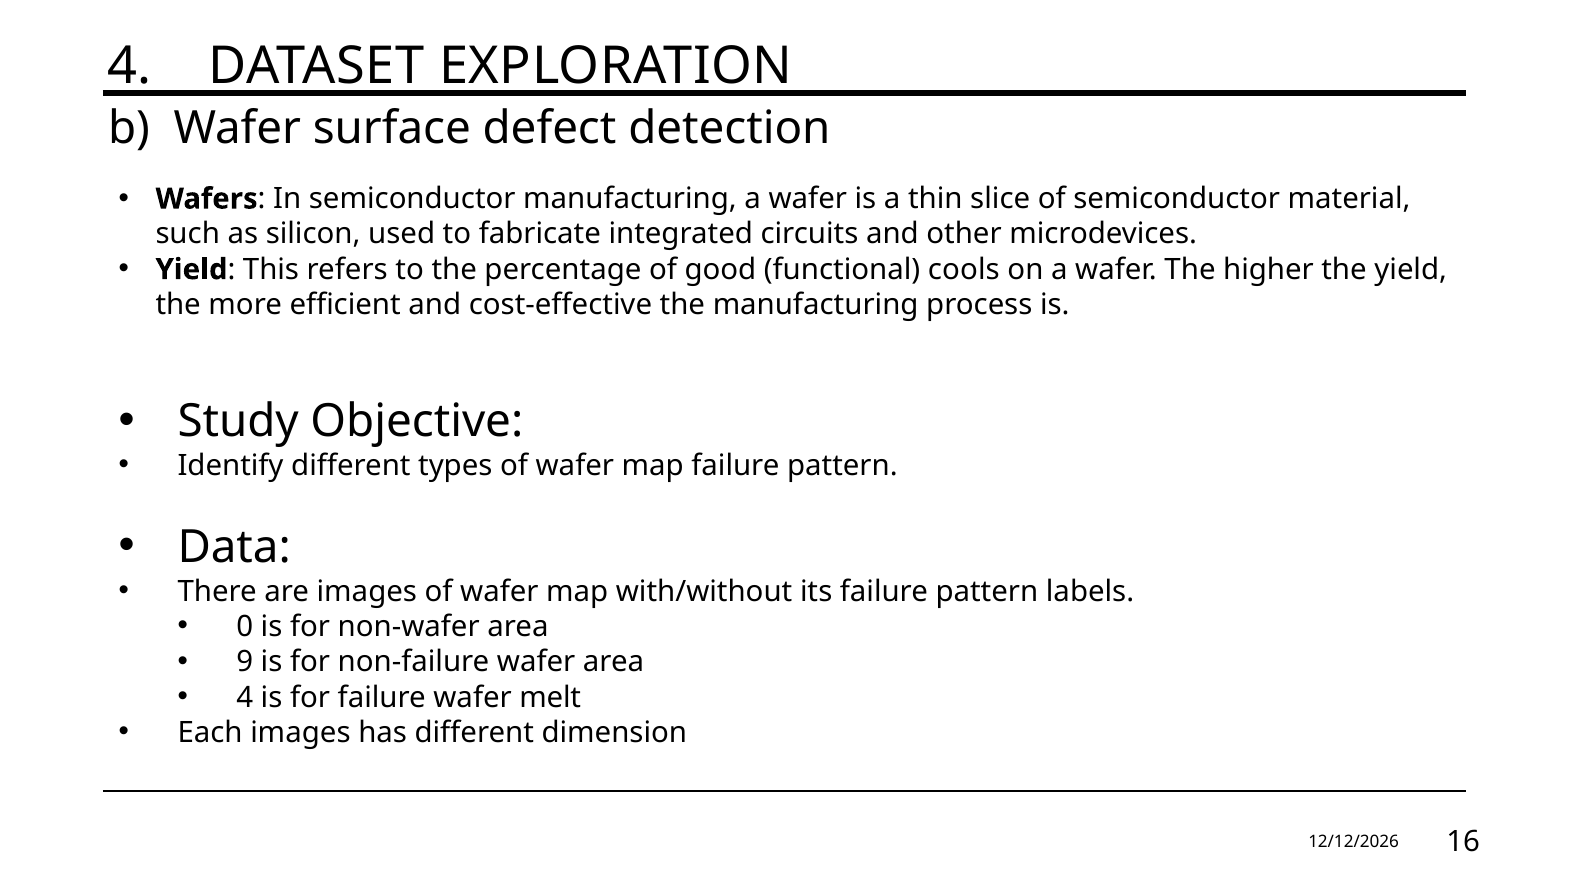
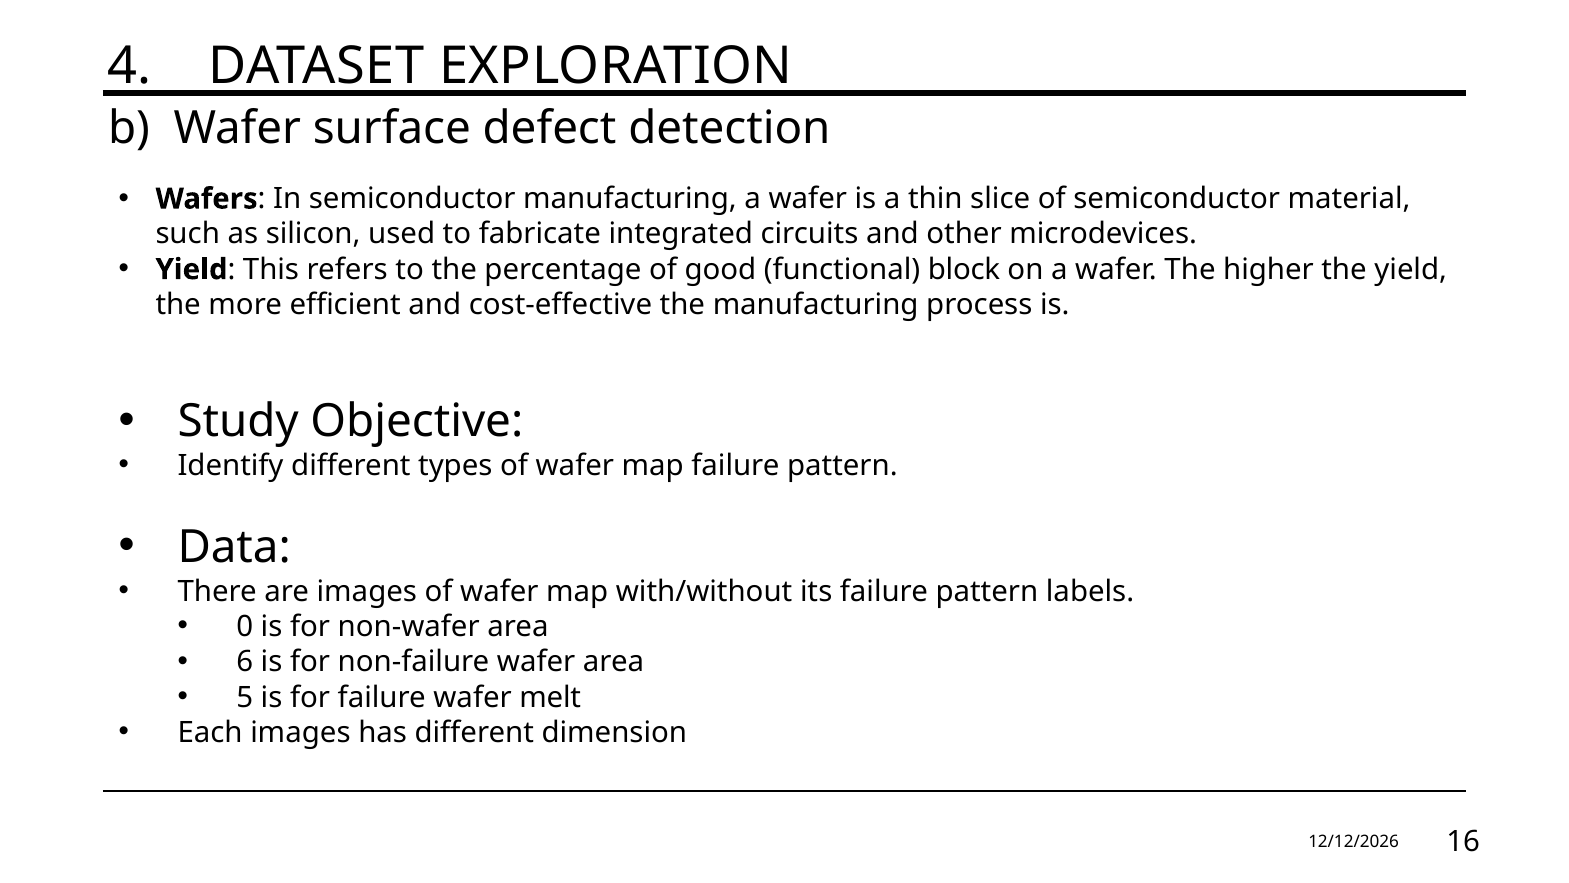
cools: cools -> block (964, 269)
9: 9 -> 6 (245, 662)
4: 4 -> 5 (245, 697)
